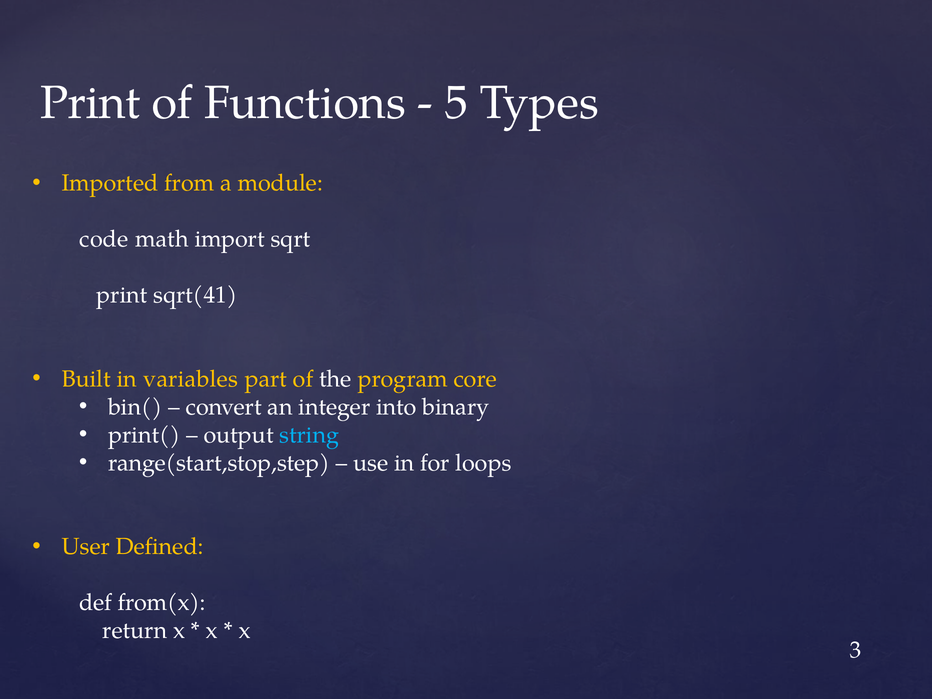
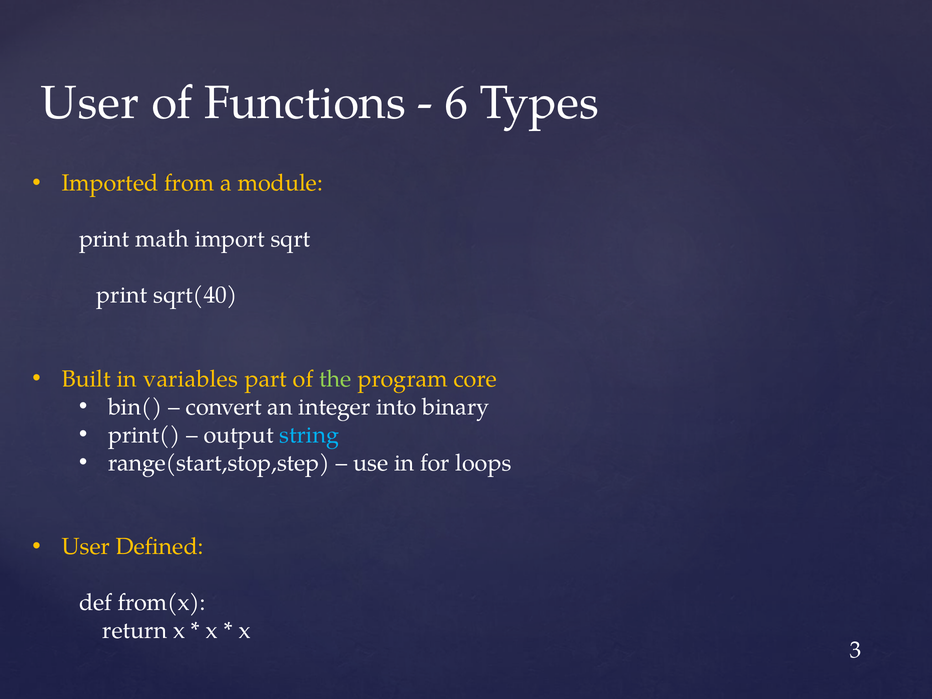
Print: Print -> User (90, 103)
5: 5 -> 6 (456, 103)
code: code -> print (104, 239)
sqrt(41: sqrt(41 -> sqrt(40 (195, 295)
the colour: white -> light green (335, 379)
